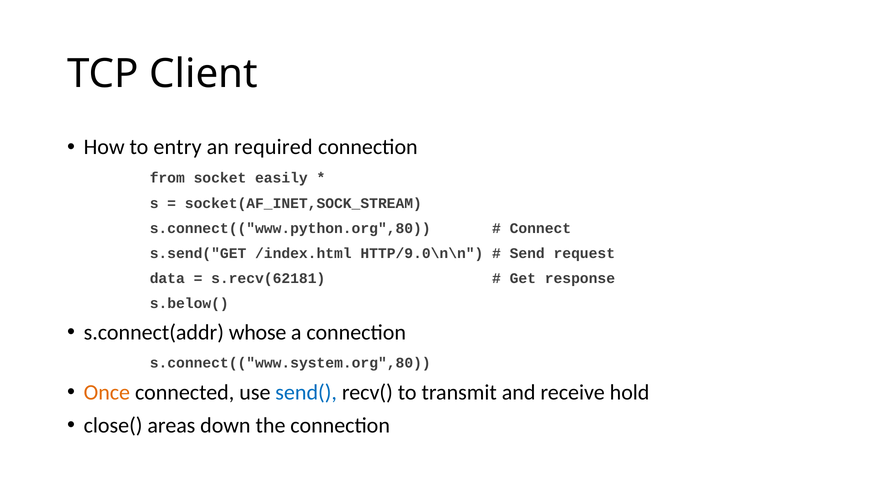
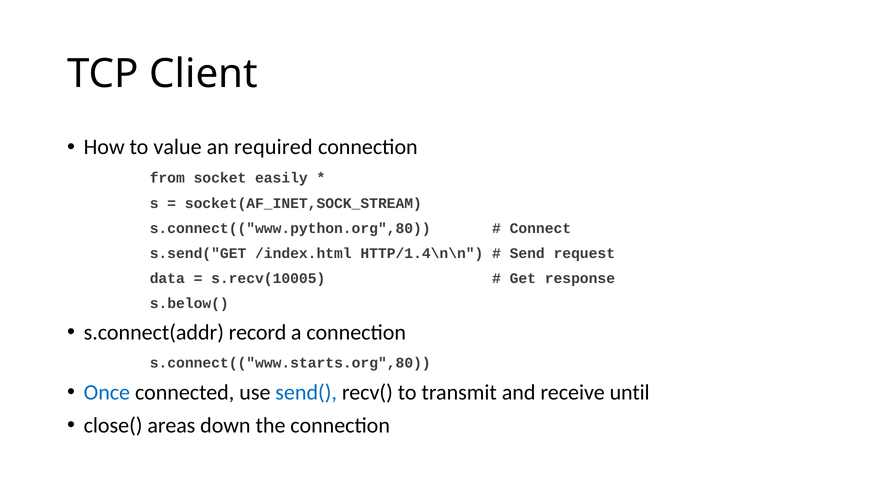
entry: entry -> value (178, 147)
HTTP/9.0\n\n: HTTP/9.0\n\n -> HTTP/1.4\n\n (422, 253)
s.recv(62181: s.recv(62181 -> s.recv(10005 (268, 278)
whose: whose -> record (258, 332)
s.connect(("www.system.org",80: s.connect(("www.system.org",80 -> s.connect(("www.starts.org",80 (290, 363)
Once colour: orange -> blue (107, 392)
hold: hold -> until (630, 392)
